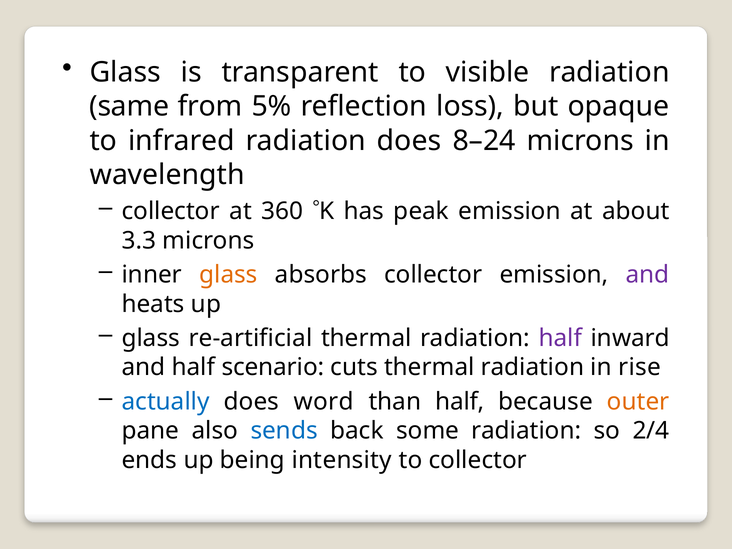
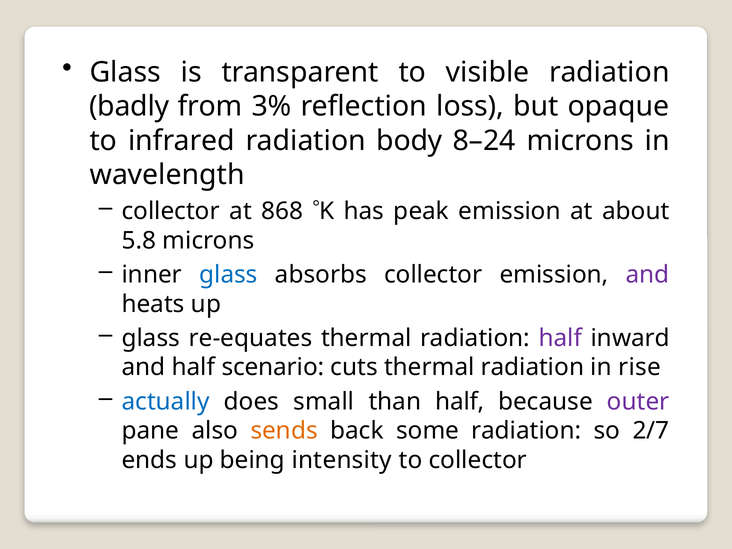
same: same -> badly (129, 107)
5%: 5% -> 3% (272, 107)
radiation does: does -> body (409, 141)
360: 360 -> 868 (282, 211)
3.3: 3.3 -> 5.8 (139, 241)
glass colour: orange -> blue (228, 275)
re-artificial: re-artificial -> re-equates (250, 338)
word: word -> small (324, 402)
outer colour: orange -> purple (638, 402)
sends colour: blue -> orange (284, 431)
2/4: 2/4 -> 2/7 (651, 431)
